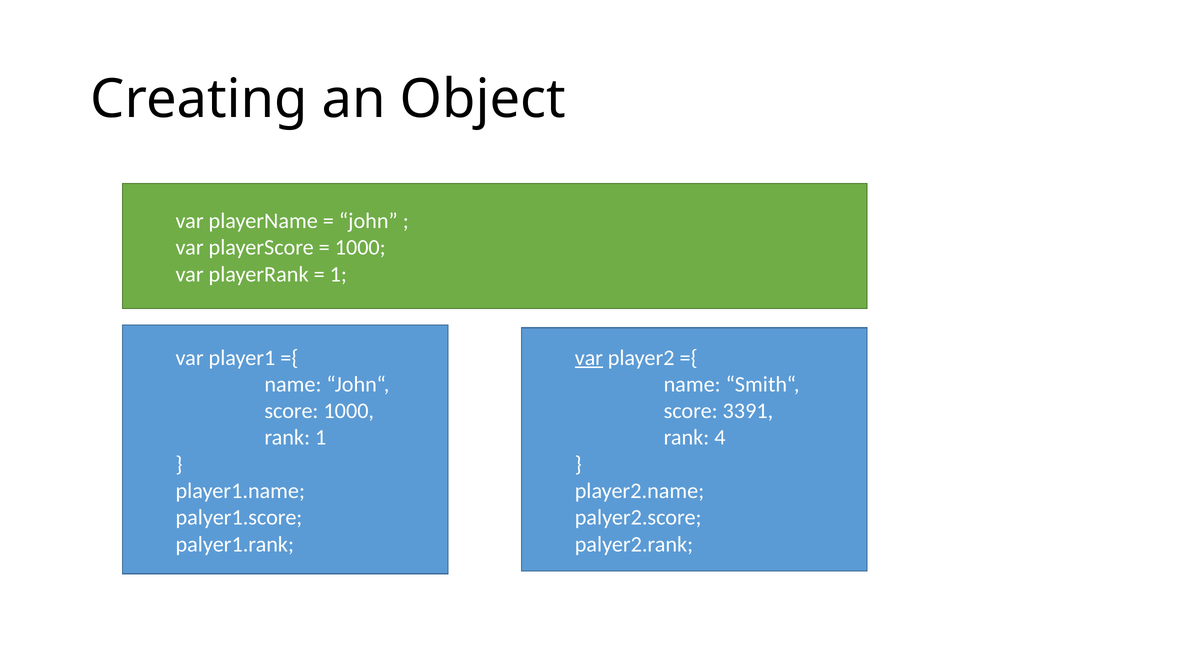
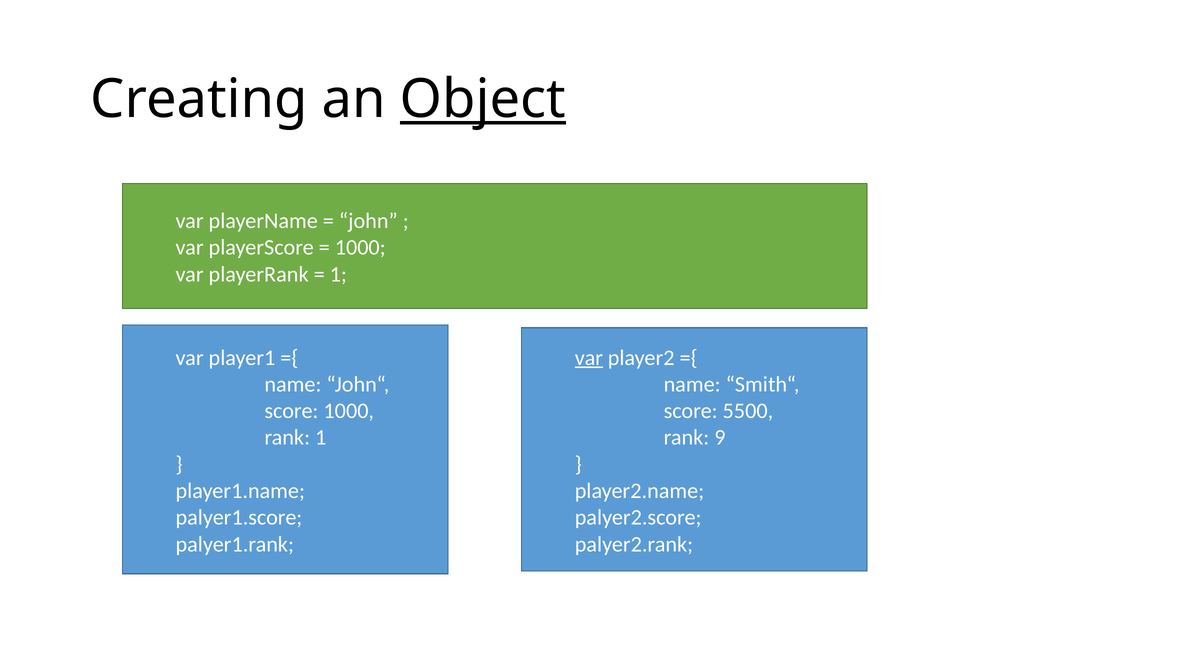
Object underline: none -> present (483, 100)
3391: 3391 -> 5500 (748, 411)
4: 4 -> 9 (720, 438)
